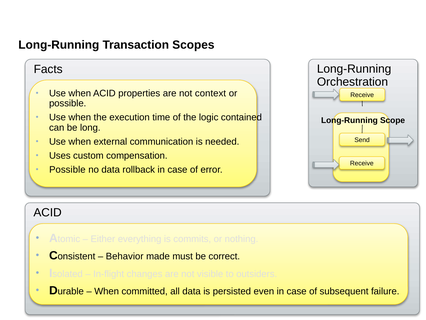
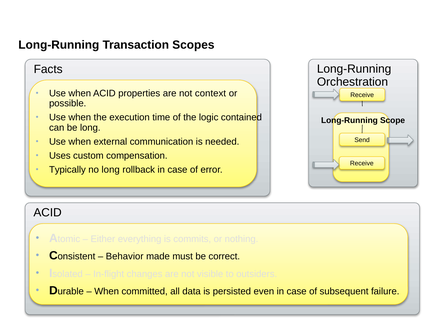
Possible: Possible -> Typically (67, 170)
no data: data -> long (111, 170)
